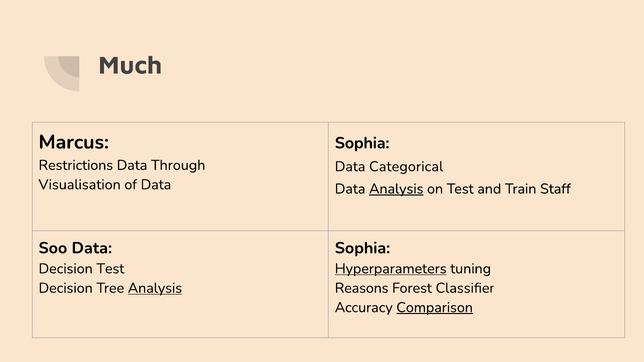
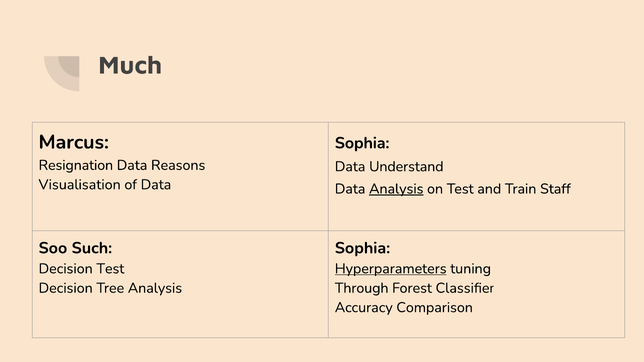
Restrictions: Restrictions -> Resignation (76, 165)
Through: Through -> Reasons (178, 165)
Categorical: Categorical -> Understand (406, 167)
Soo Data: Data -> Such (92, 248)
Analysis underline: present -> none (155, 288)
Reasons: Reasons -> Through (362, 288)
Comparison underline: present -> none (435, 308)
